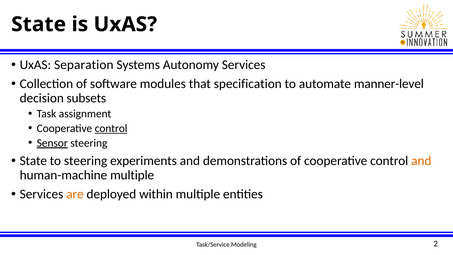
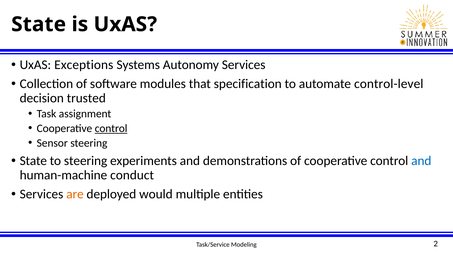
Separation: Separation -> Exceptions (84, 65)
manner-level: manner-level -> control-level (389, 84)
subsets: subsets -> trusted (86, 98)
Sensor underline: present -> none (52, 143)
and colour: orange -> blue (421, 161)
human-machine multiple: multiple -> conduct (132, 175)
within: within -> would (156, 194)
